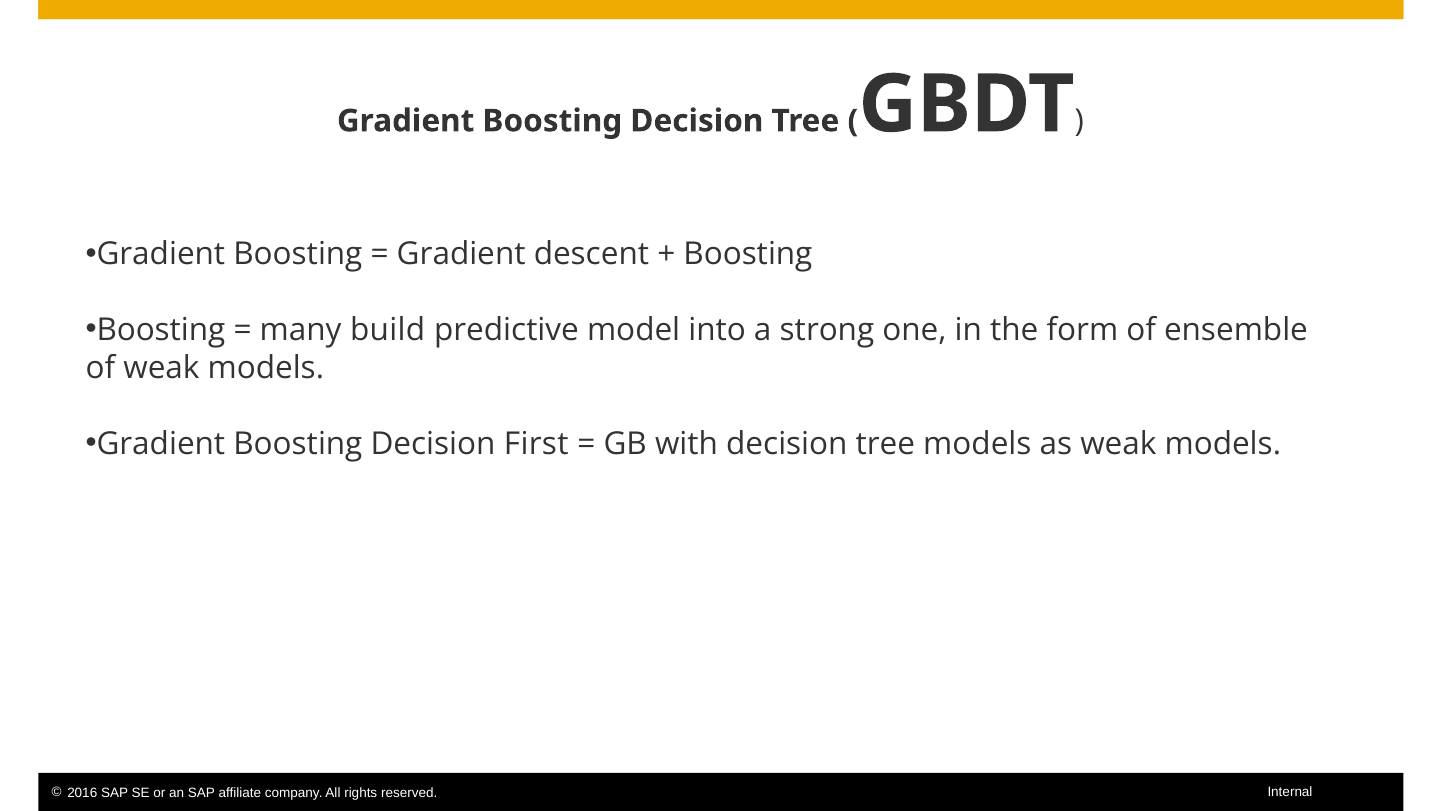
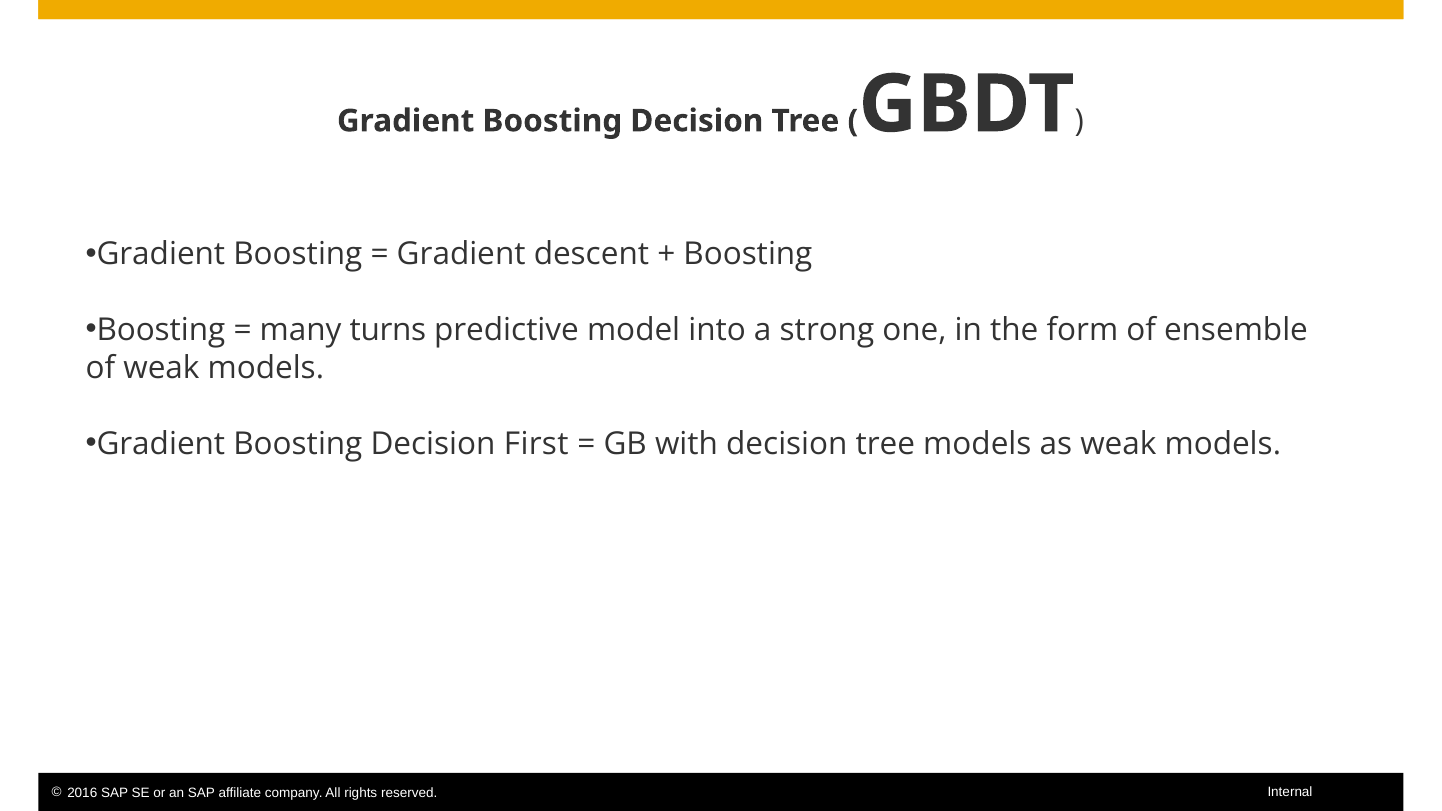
build: build -> turns (388, 330)
